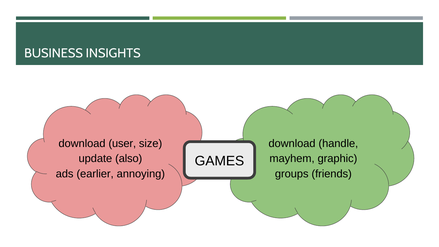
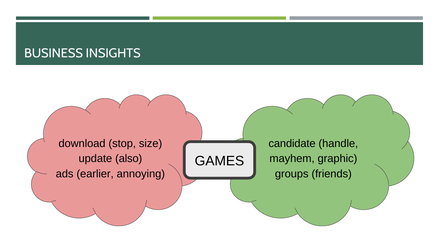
user: user -> stop (122, 143)
download: download -> candidate (292, 143)
